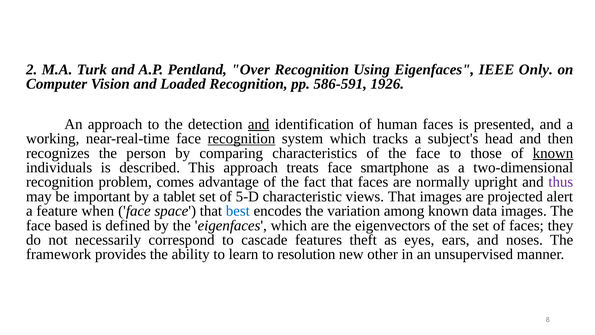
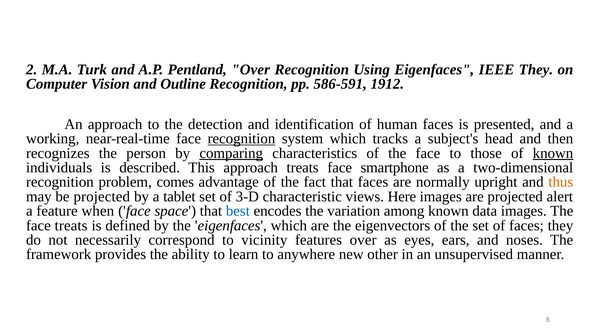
IEEE Only: Only -> They (536, 70)
Loaded: Loaded -> Outline (183, 84)
1926: 1926 -> 1912 (387, 84)
and underline: present -> none (259, 124)
comparing underline: none -> present (231, 153)
thus colour: purple -> orange (561, 182)
be important: important -> projected (102, 196)
5-D: 5-D -> 3-D (247, 196)
views That: That -> Here (402, 196)
face based: based -> treats (71, 225)
cascade: cascade -> vicinity (264, 240)
features theft: theft -> over (363, 240)
resolution: resolution -> anywhere (306, 254)
